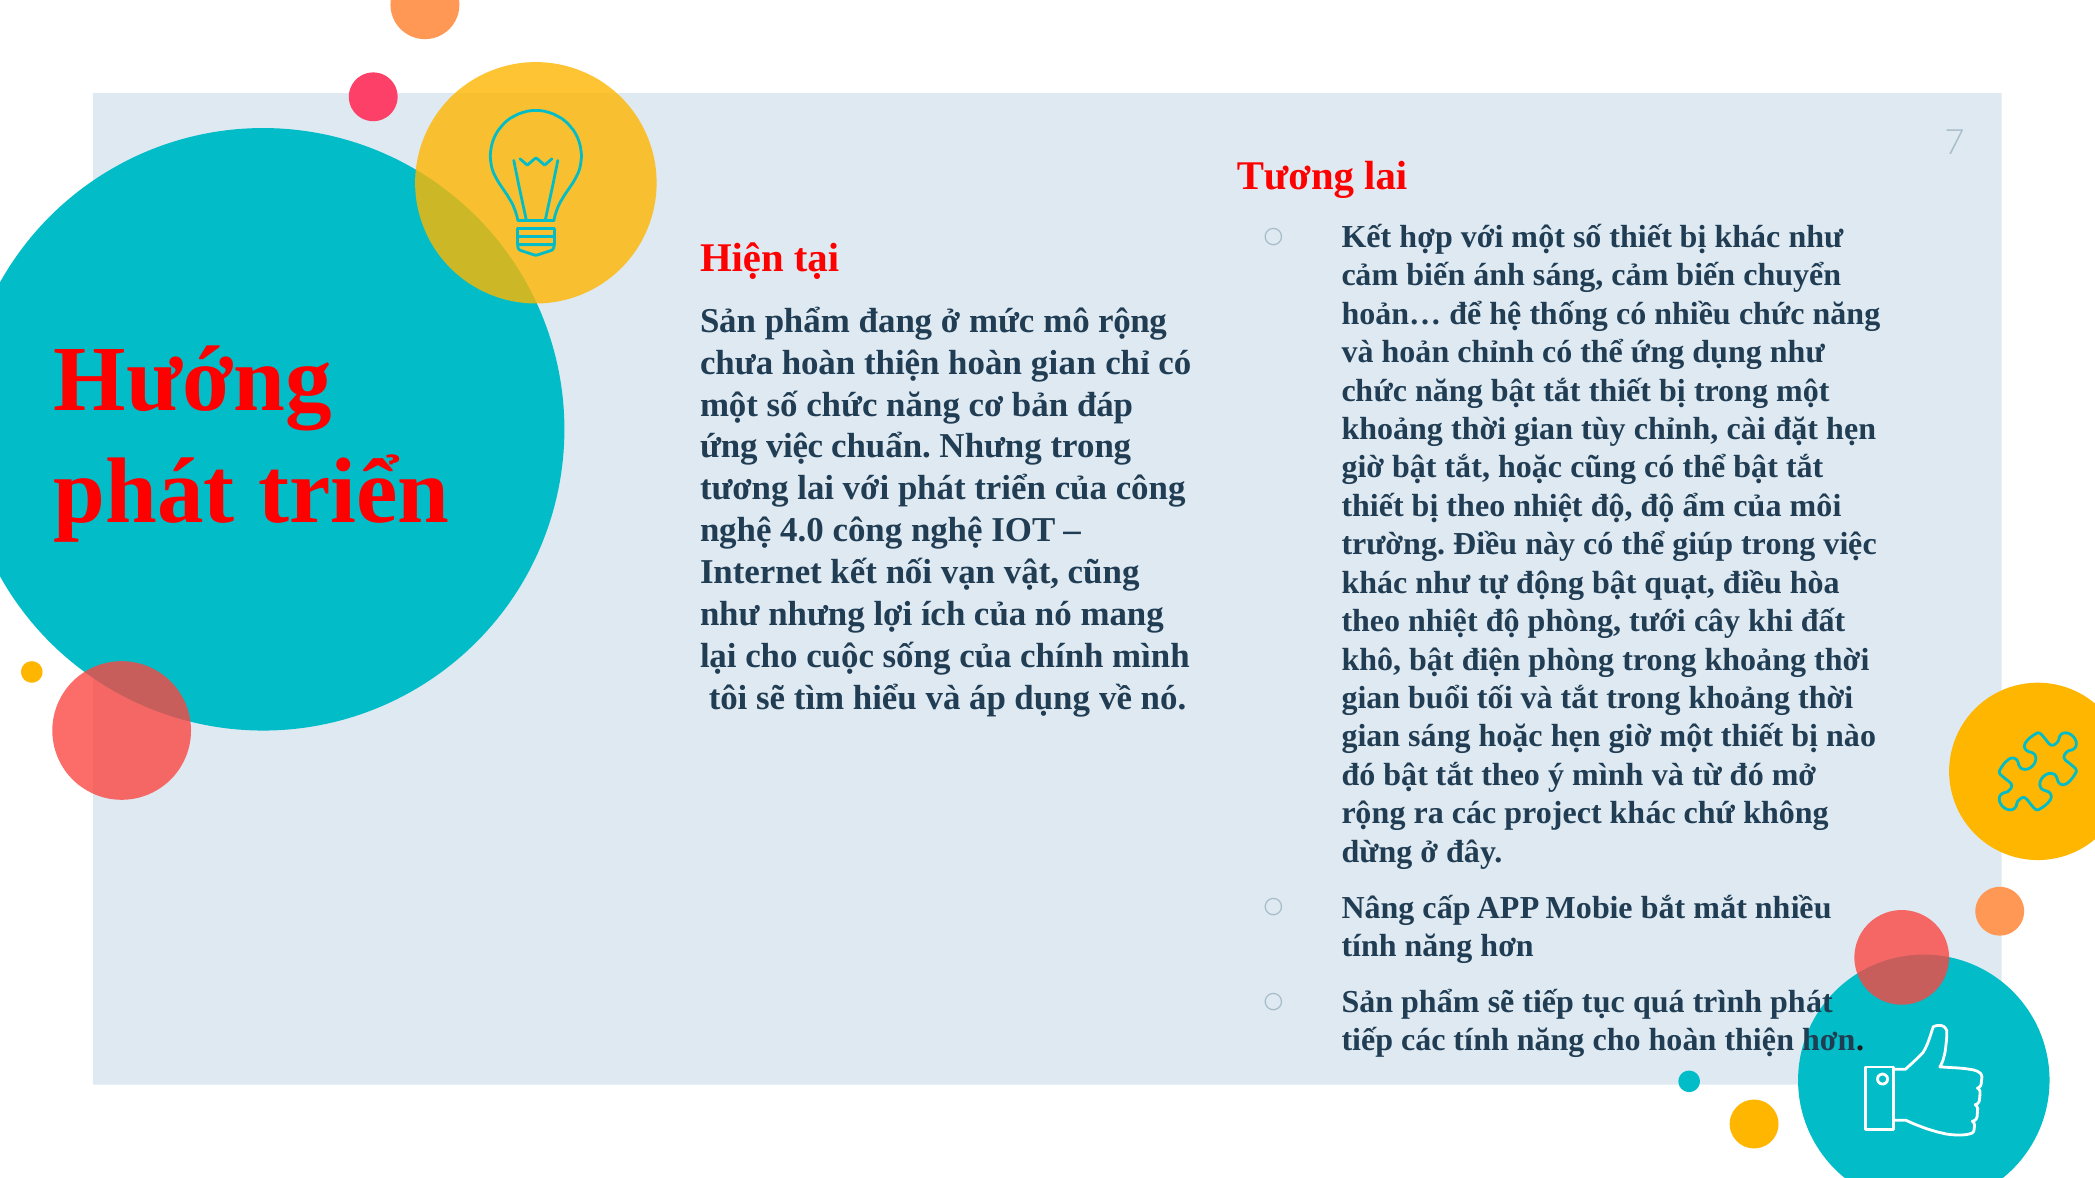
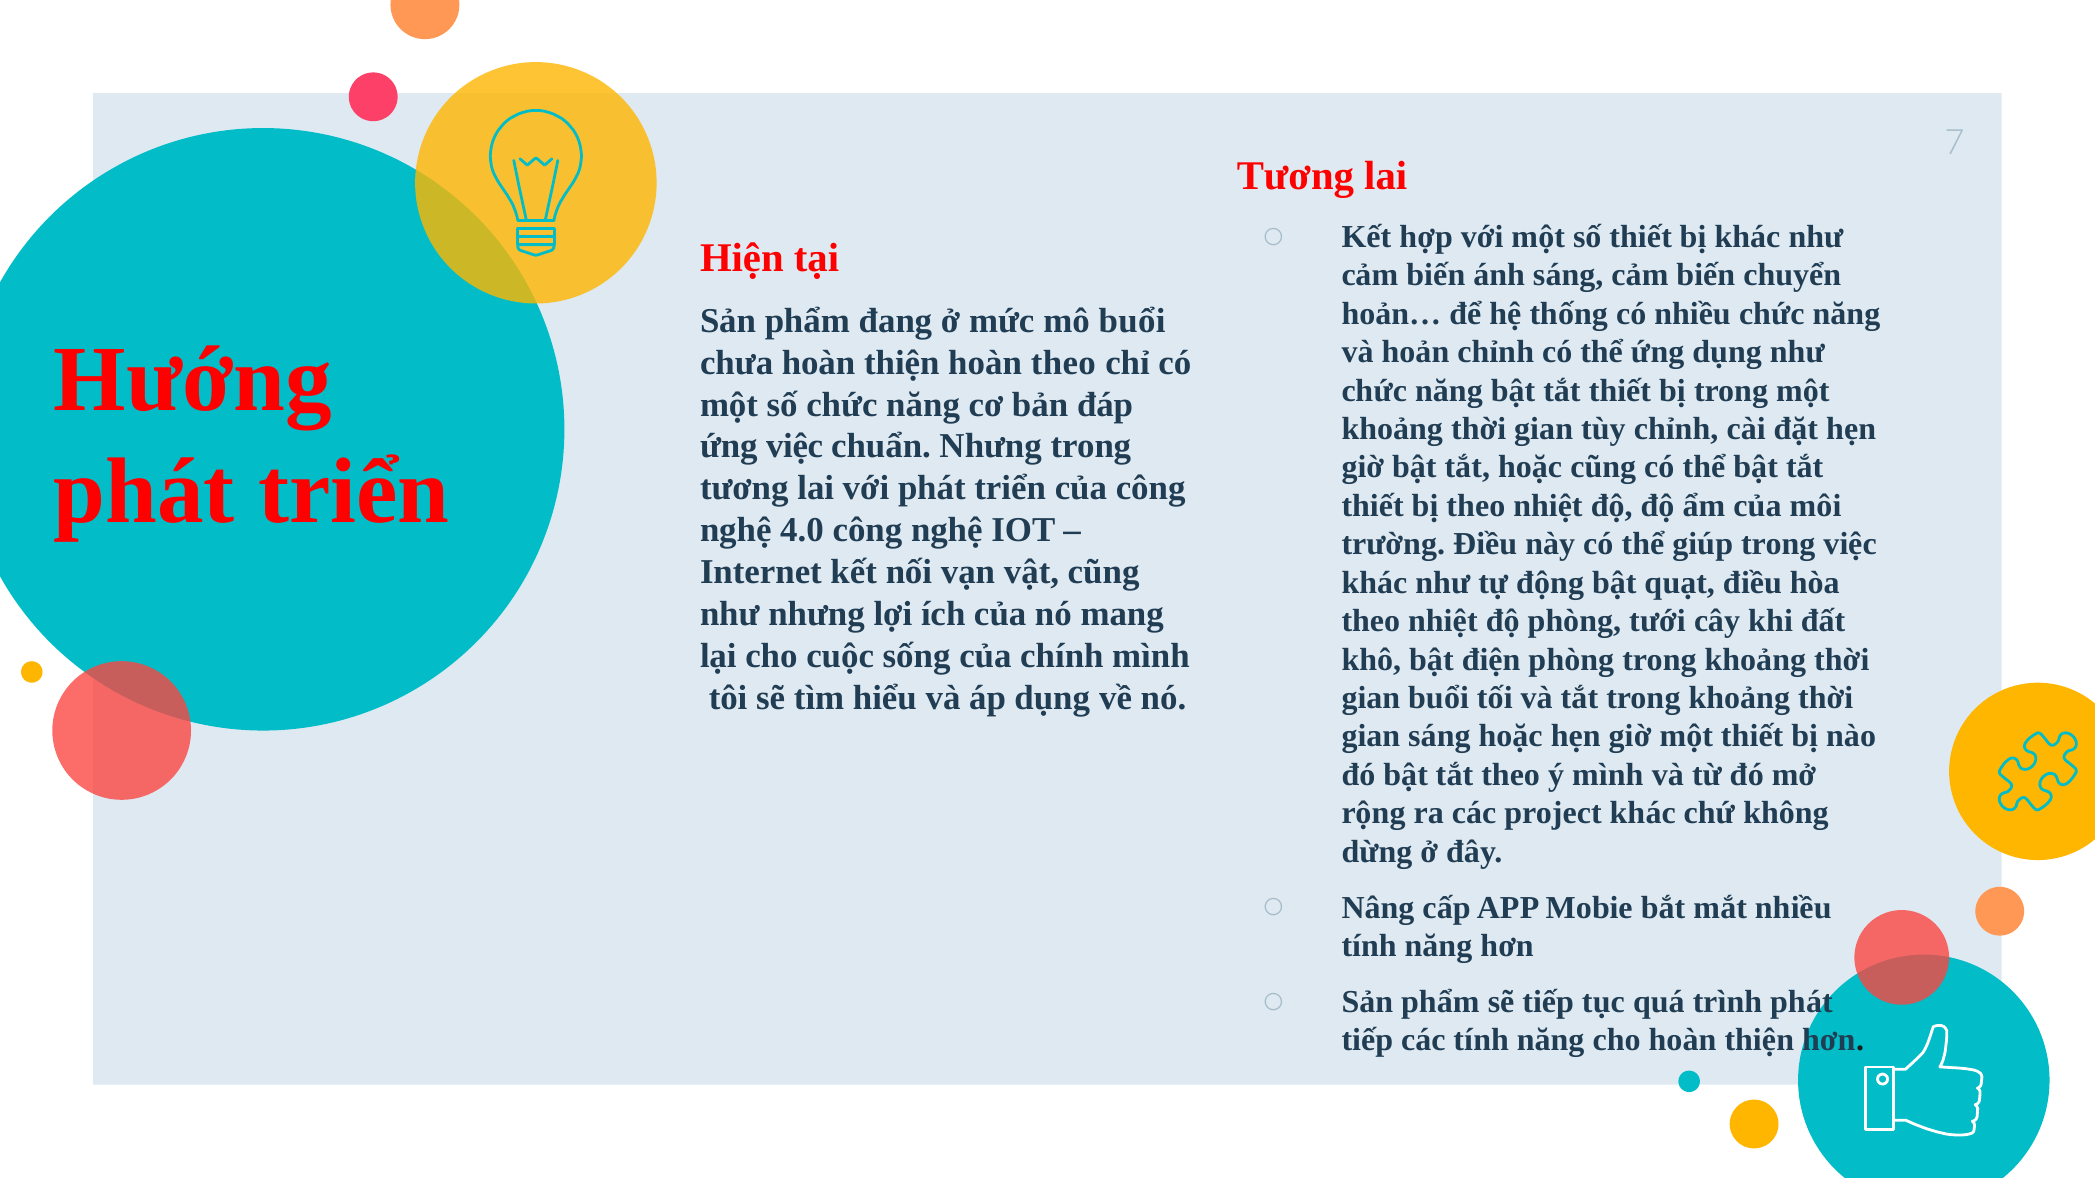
mô rộng: rộng -> buổi (1132, 321)
hoàn gian: gian -> theo (1063, 363)
